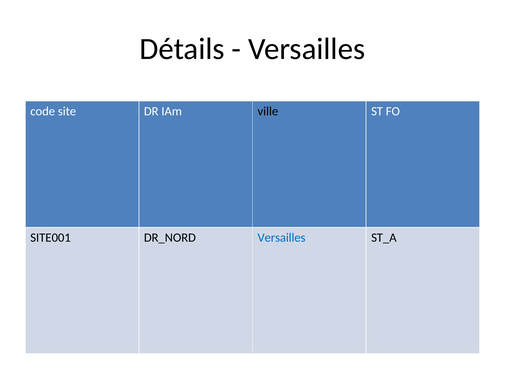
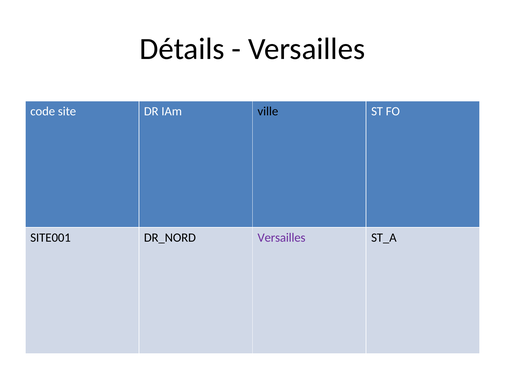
Versailles colour: blue -> purple (282, 238)
